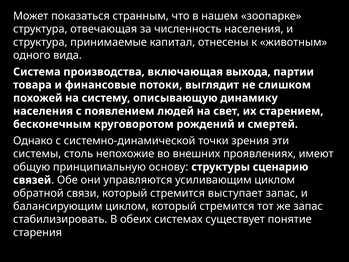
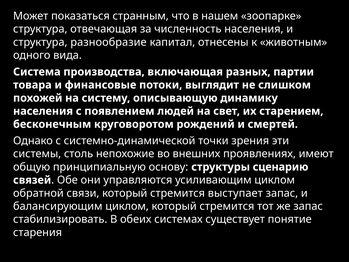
принимаемые: принимаемые -> разнообразие (109, 42)
выхода: выхода -> разных (248, 72)
